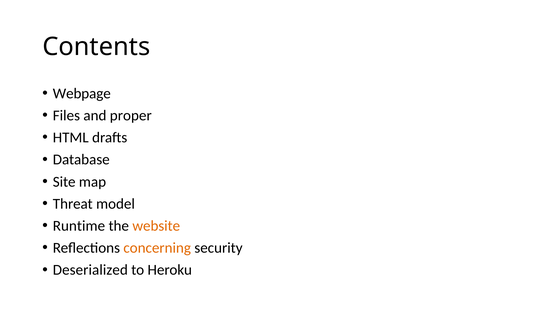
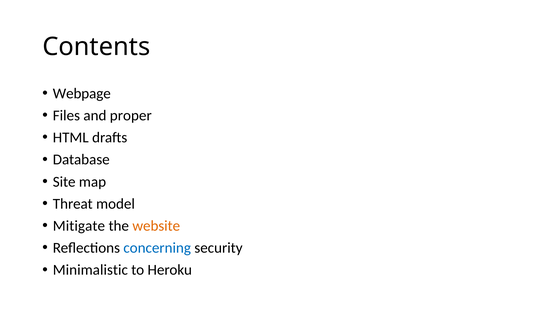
Runtime: Runtime -> Mitigate (79, 226)
concerning colour: orange -> blue (157, 248)
Deserialized: Deserialized -> Minimalistic (90, 270)
